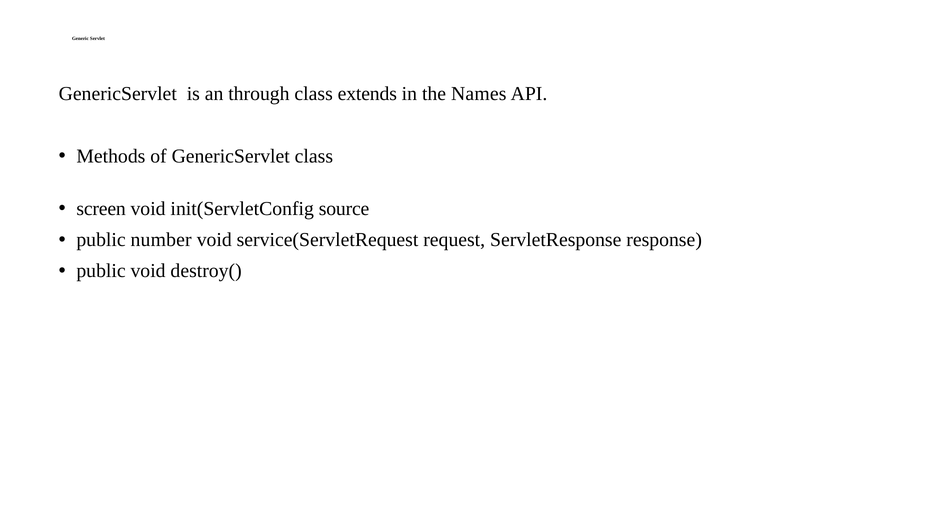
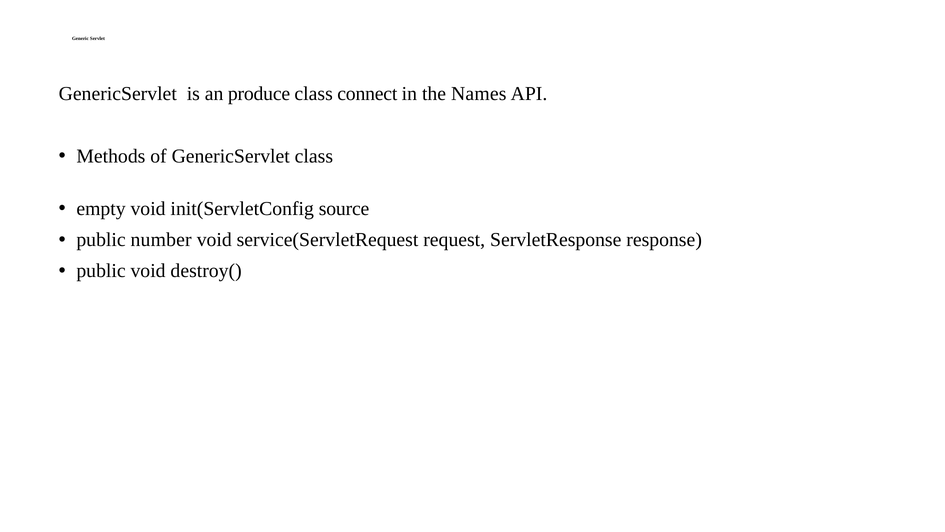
through: through -> produce (259, 94)
extends: extends -> connect (367, 94)
screen: screen -> empty (101, 208)
